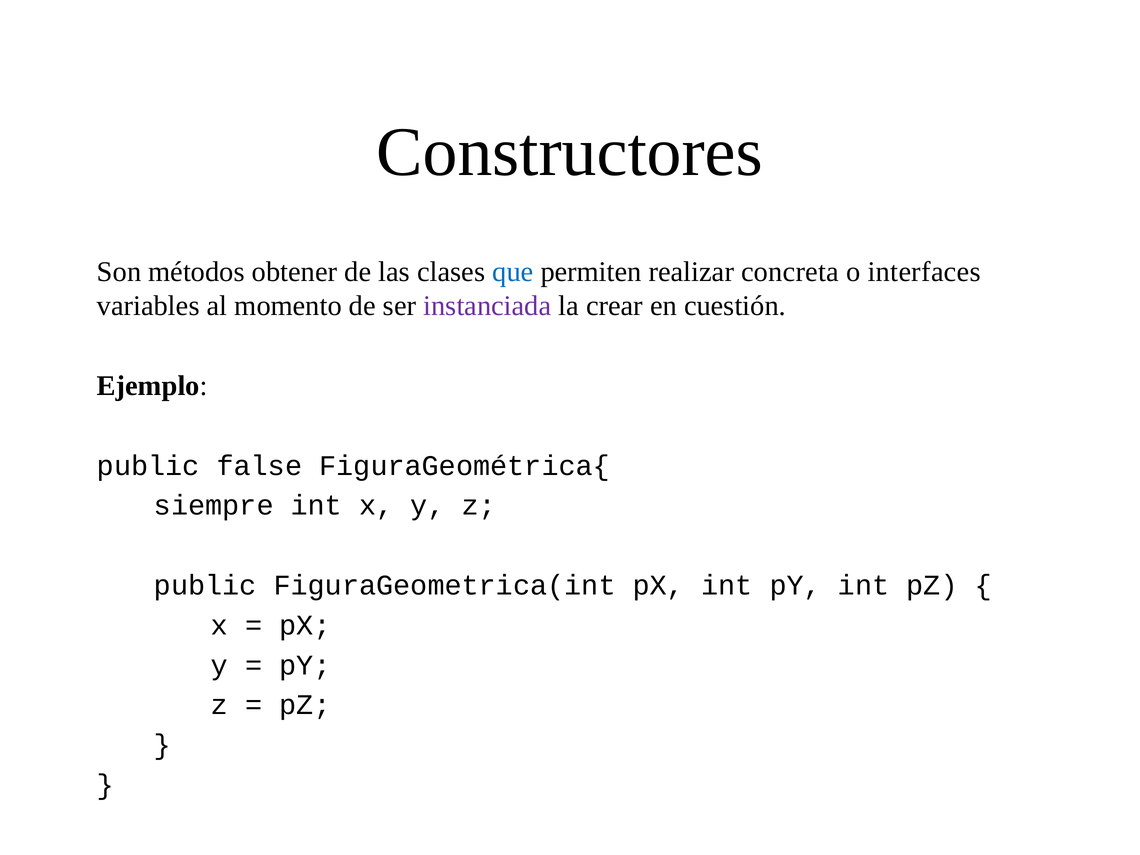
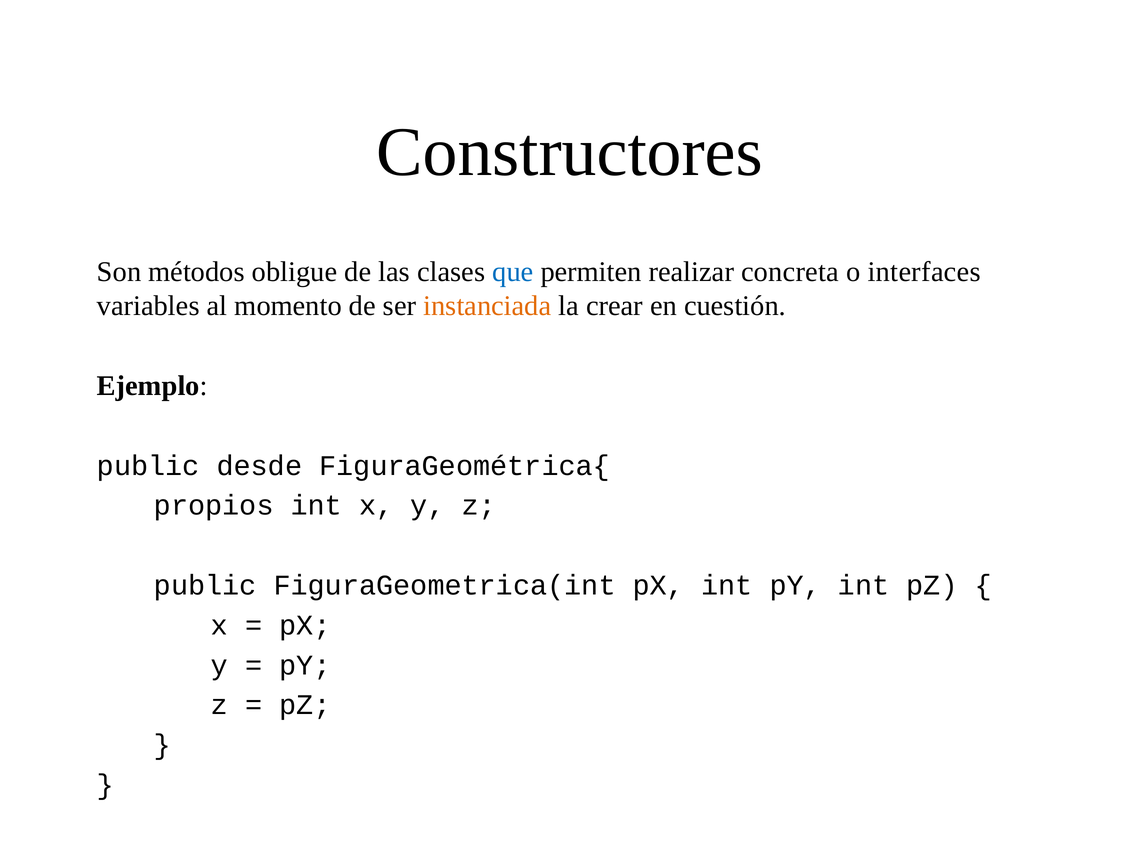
obtener: obtener -> obligue (295, 272)
instanciada colour: purple -> orange (487, 306)
false: false -> desde (259, 466)
siempre: siempre -> propios (214, 506)
